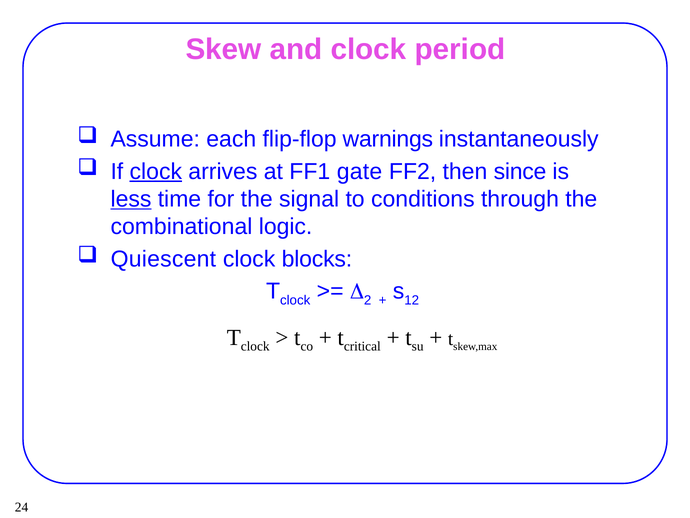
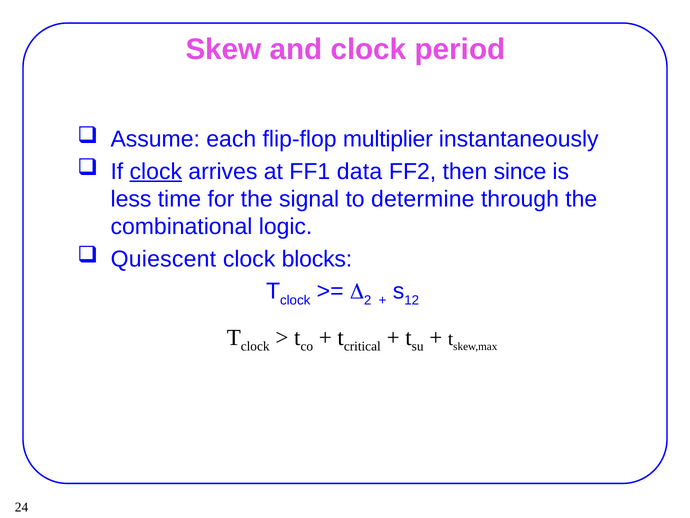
warnings: warnings -> multiplier (388, 139)
gate: gate -> data (359, 171)
less underline: present -> none (131, 199)
conditions: conditions -> determine (423, 199)
